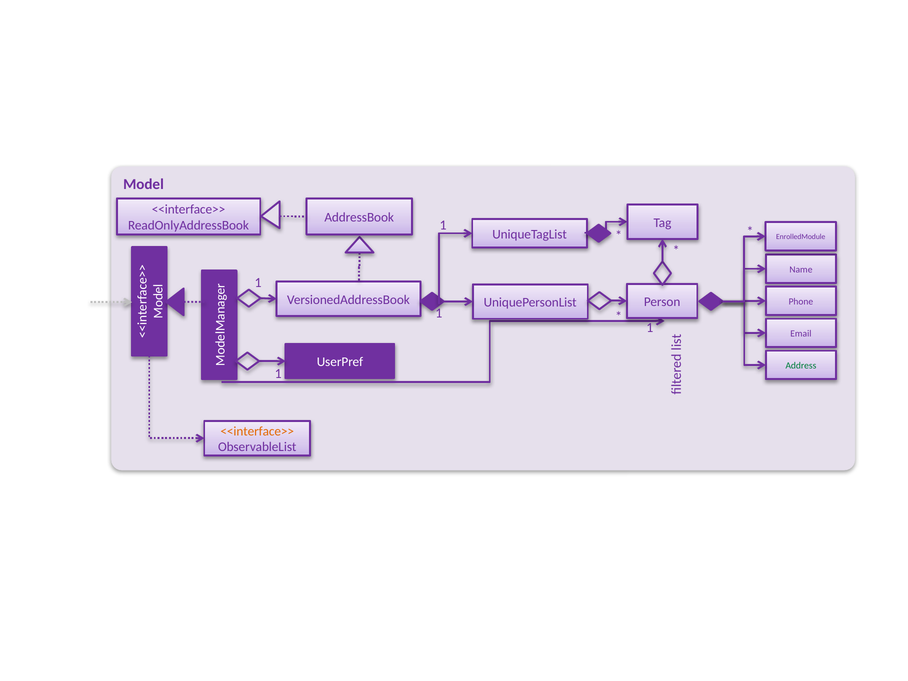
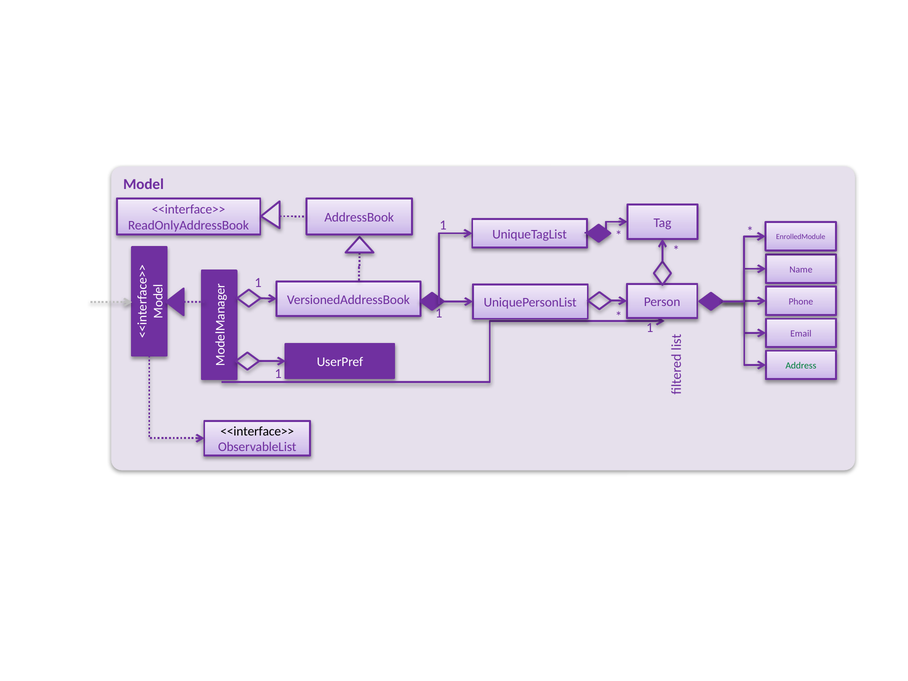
<<interface>> colour: orange -> black (257, 431)
